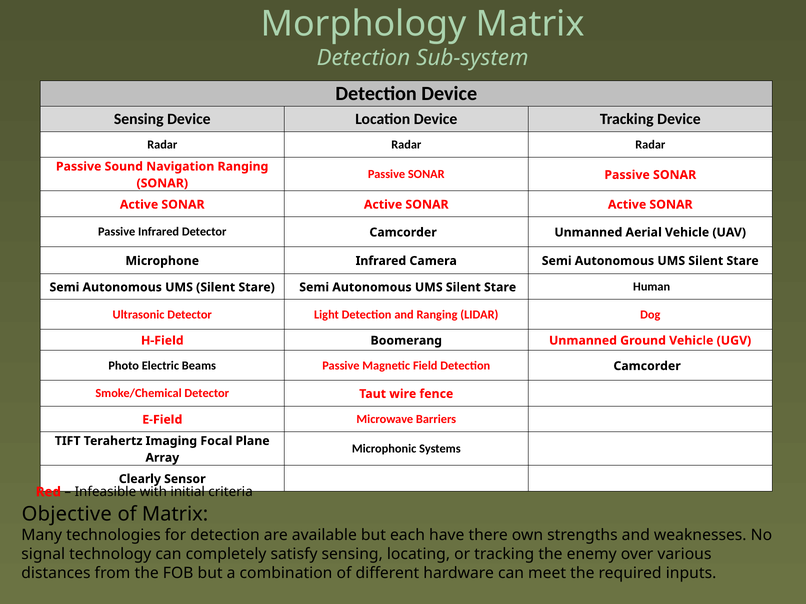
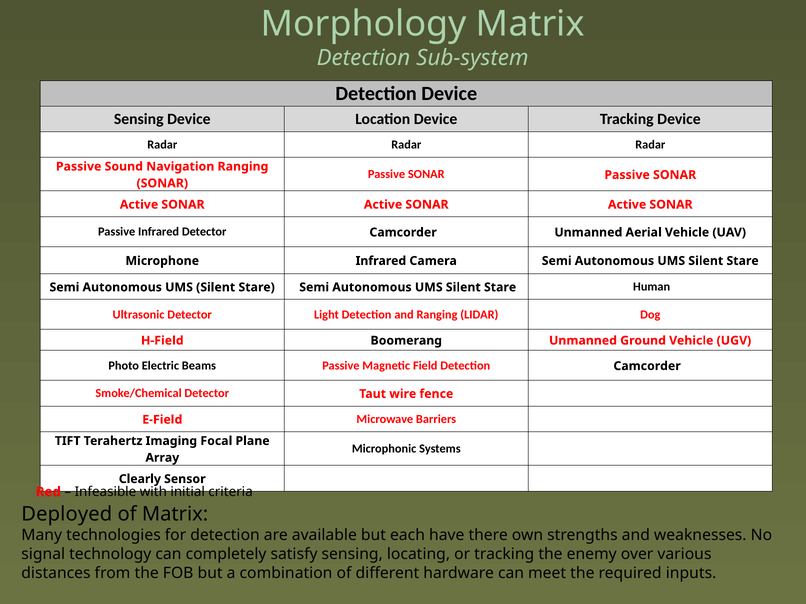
Objective: Objective -> Deployed (67, 514)
